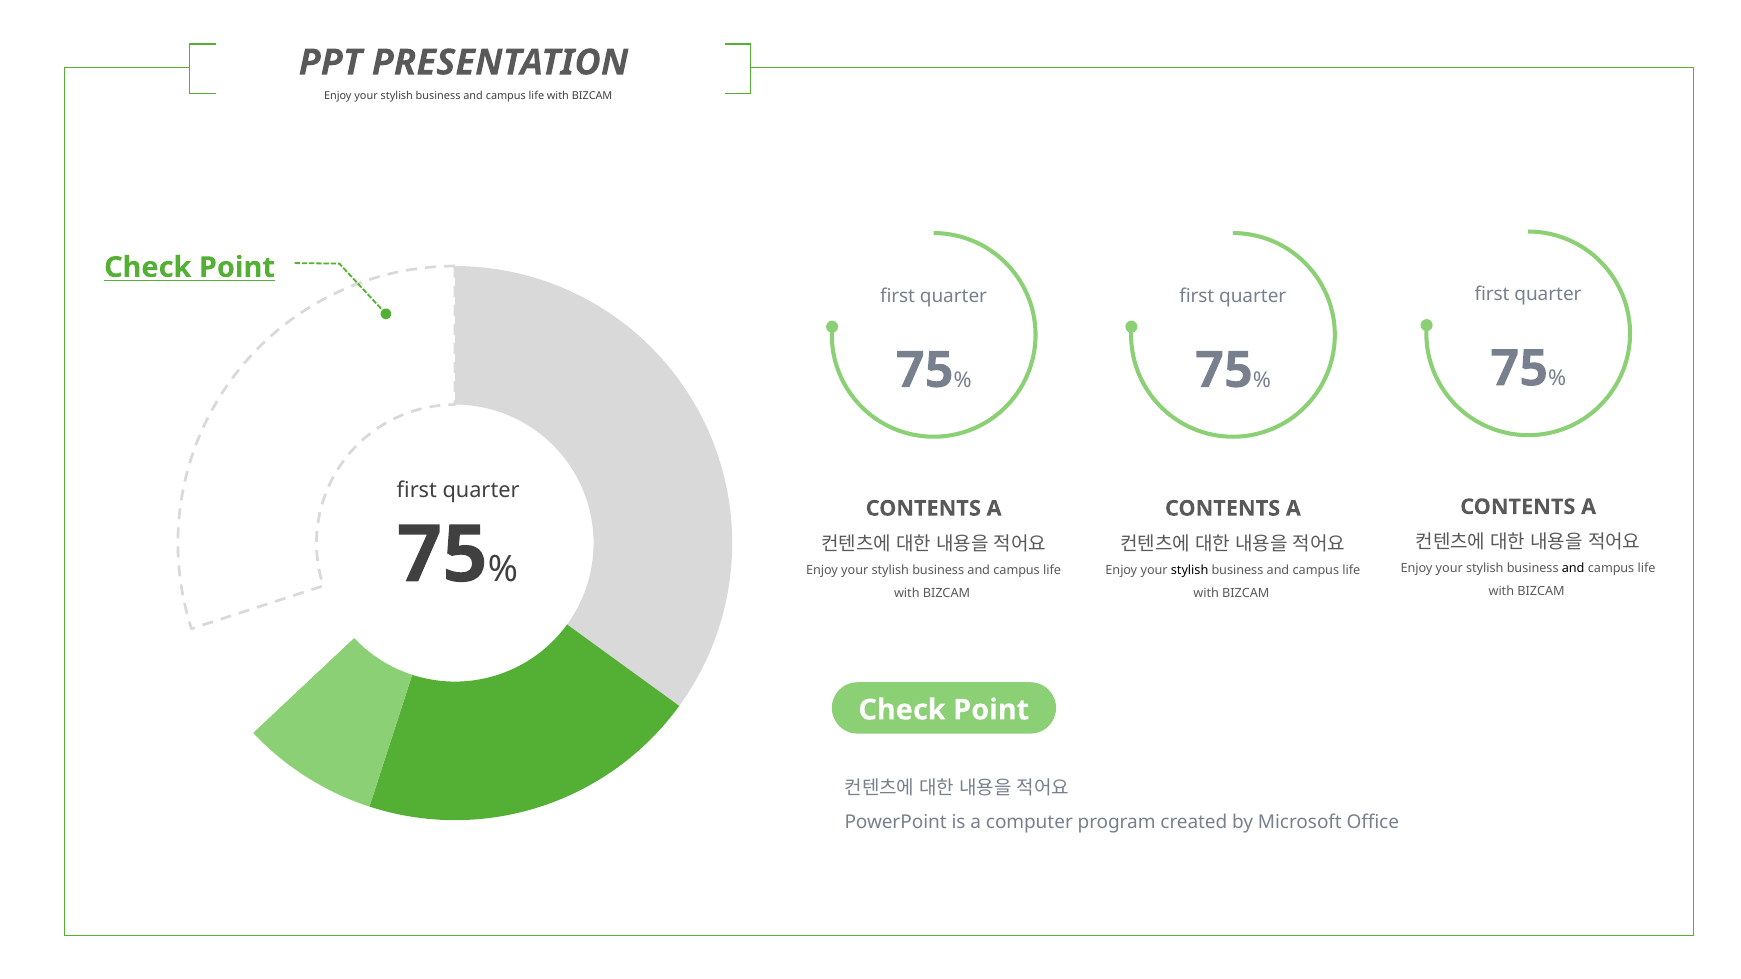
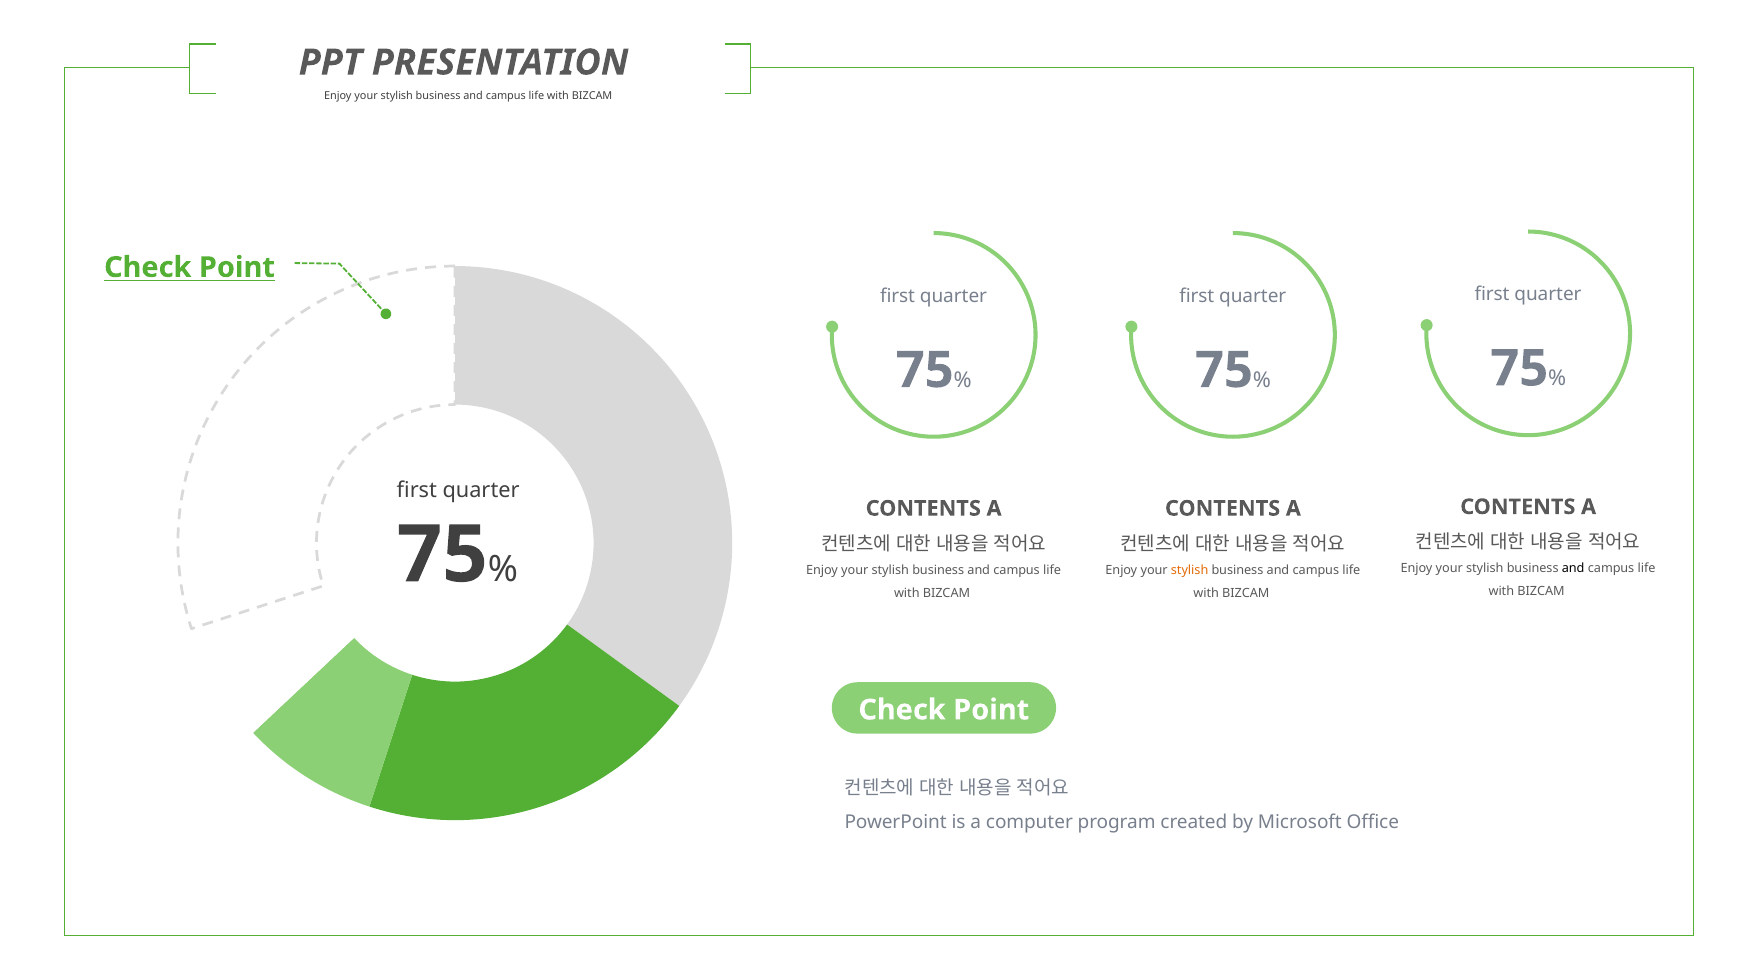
stylish colour: black -> orange (1190, 571)
